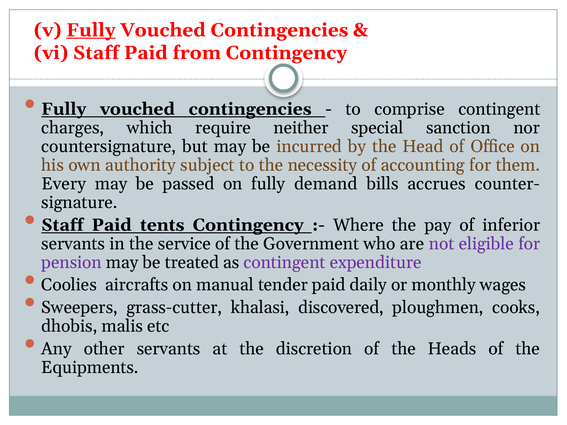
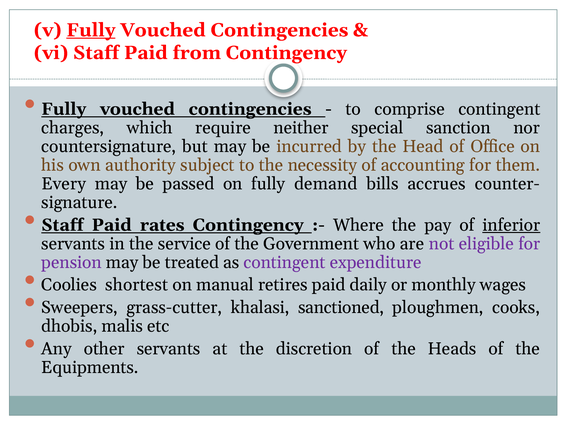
tents: tents -> rates (162, 225)
inferior underline: none -> present (511, 225)
aircrafts: aircrafts -> shortest (137, 285)
tender: tender -> retires (283, 285)
discovered: discovered -> sanctioned (341, 308)
